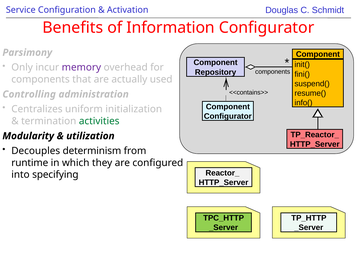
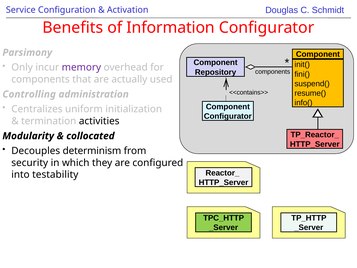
activities colour: green -> black (99, 121)
utilization: utilization -> collocated (90, 136)
runtime: runtime -> security (30, 163)
specifying: specifying -> testability (55, 175)
